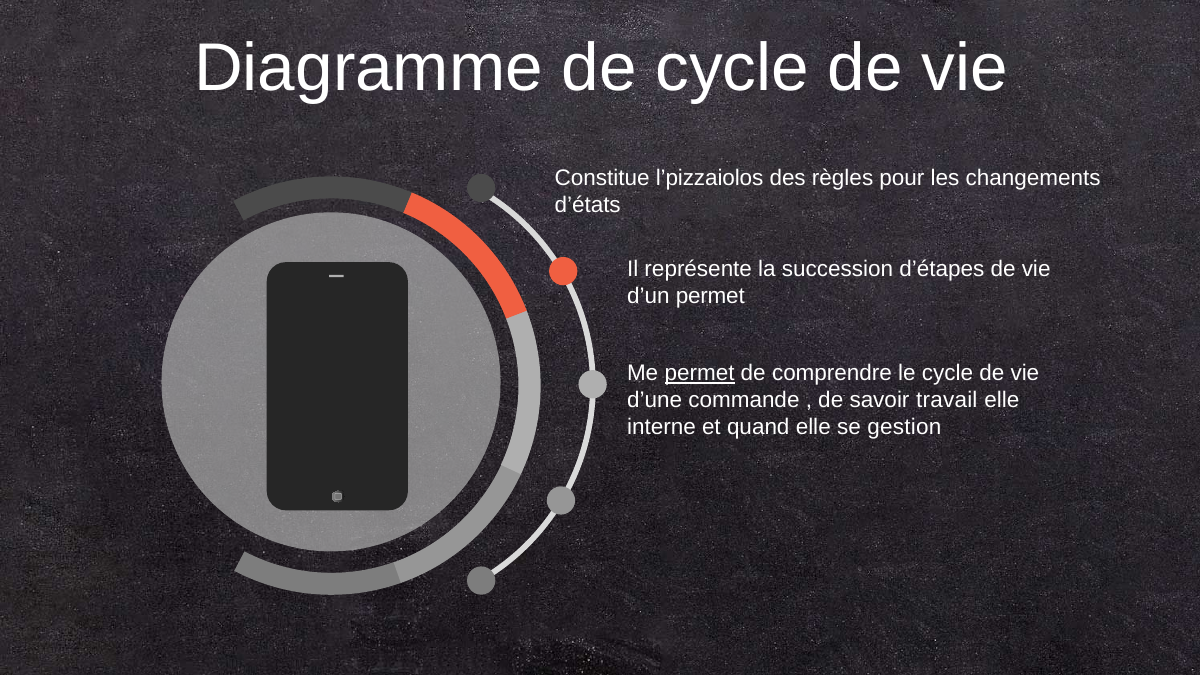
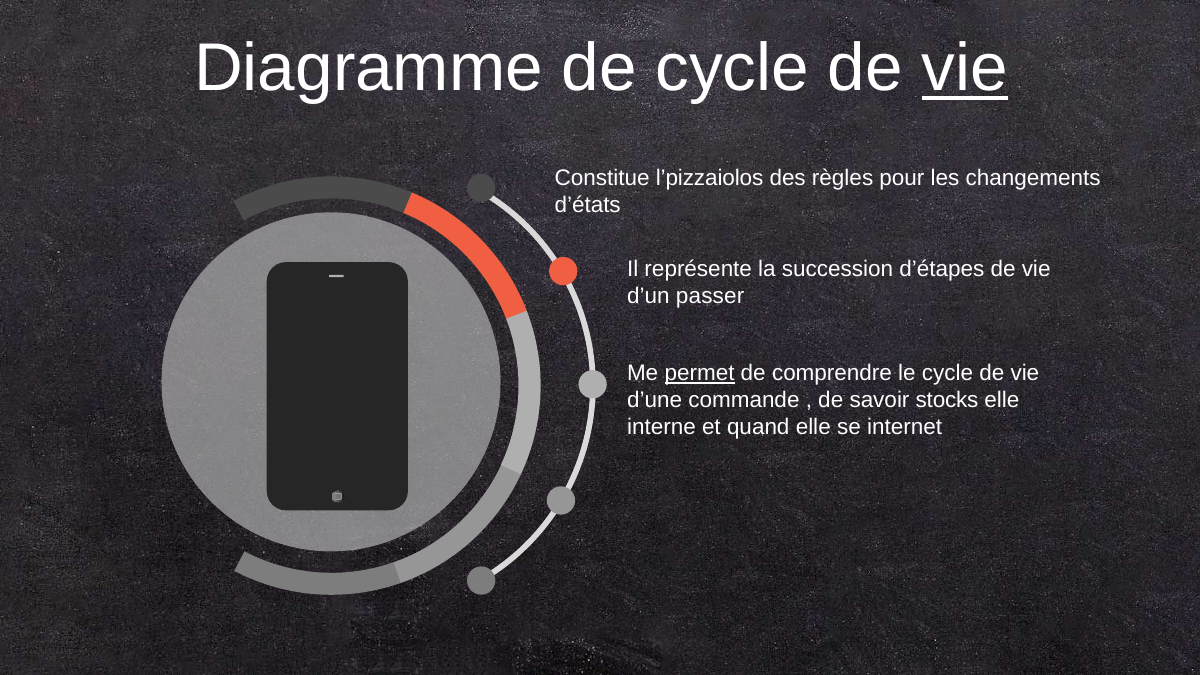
vie underline: none -> present (965, 69)
d’un permet: permet -> passer (710, 296)
travail: travail -> stocks (947, 400)
gestion: gestion -> internet (905, 427)
